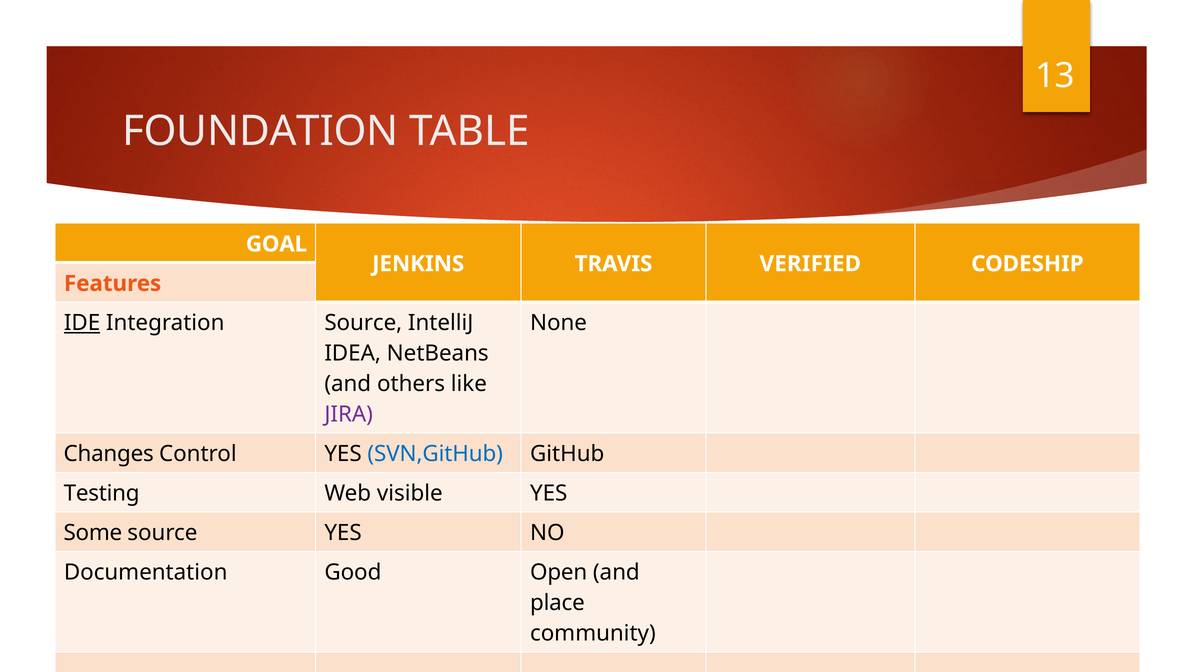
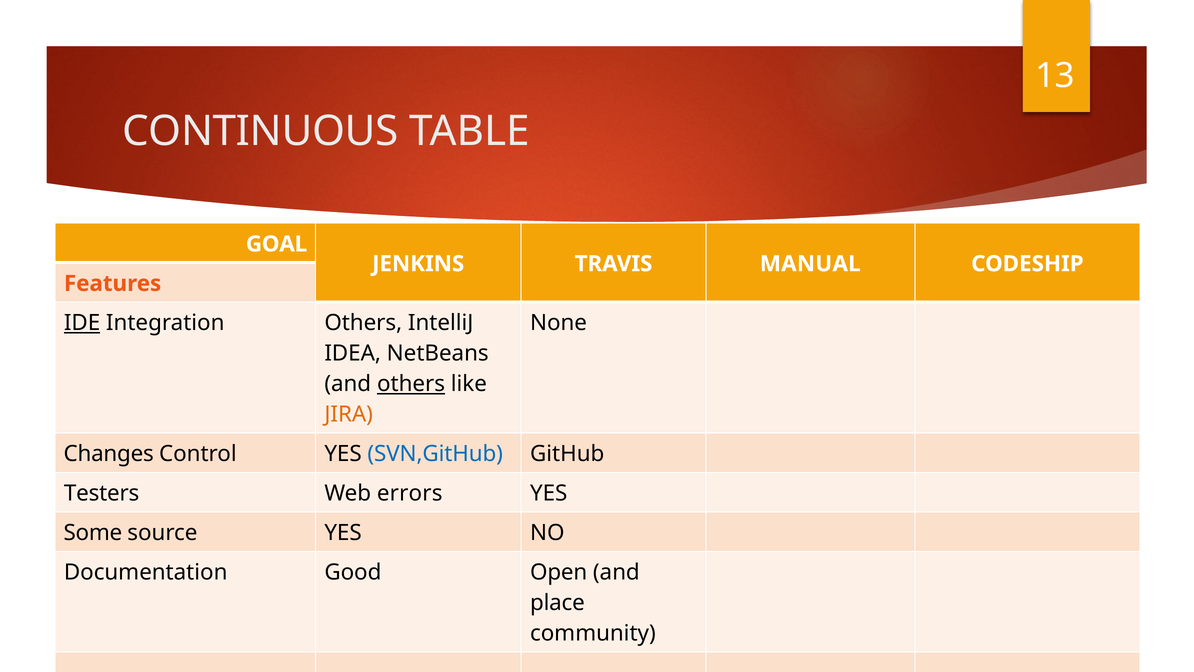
FOUNDATION: FOUNDATION -> CONTINUOUS (260, 131)
VERIFIED: VERIFIED -> MANUAL (810, 264)
Integration Source: Source -> Others (363, 323)
others underline: none -> present (411, 384)
JIRA colour: purple -> orange (349, 414)
Testing: Testing -> Testers (102, 493)
visible: visible -> errors (410, 493)
